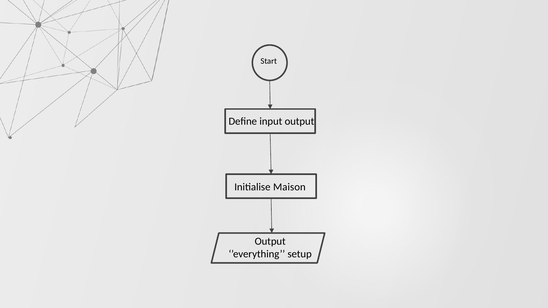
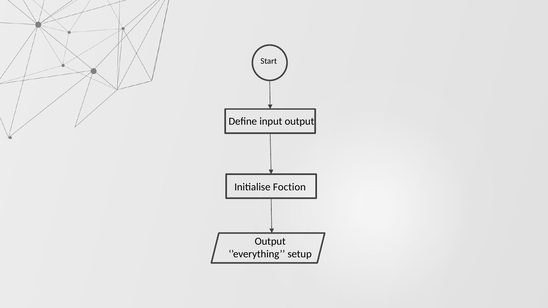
Maison: Maison -> Foction (289, 187)
